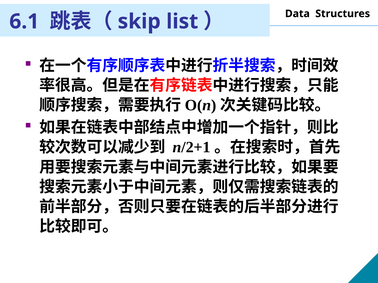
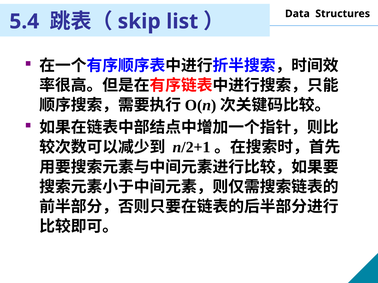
6.1: 6.1 -> 5.4 (24, 22)
